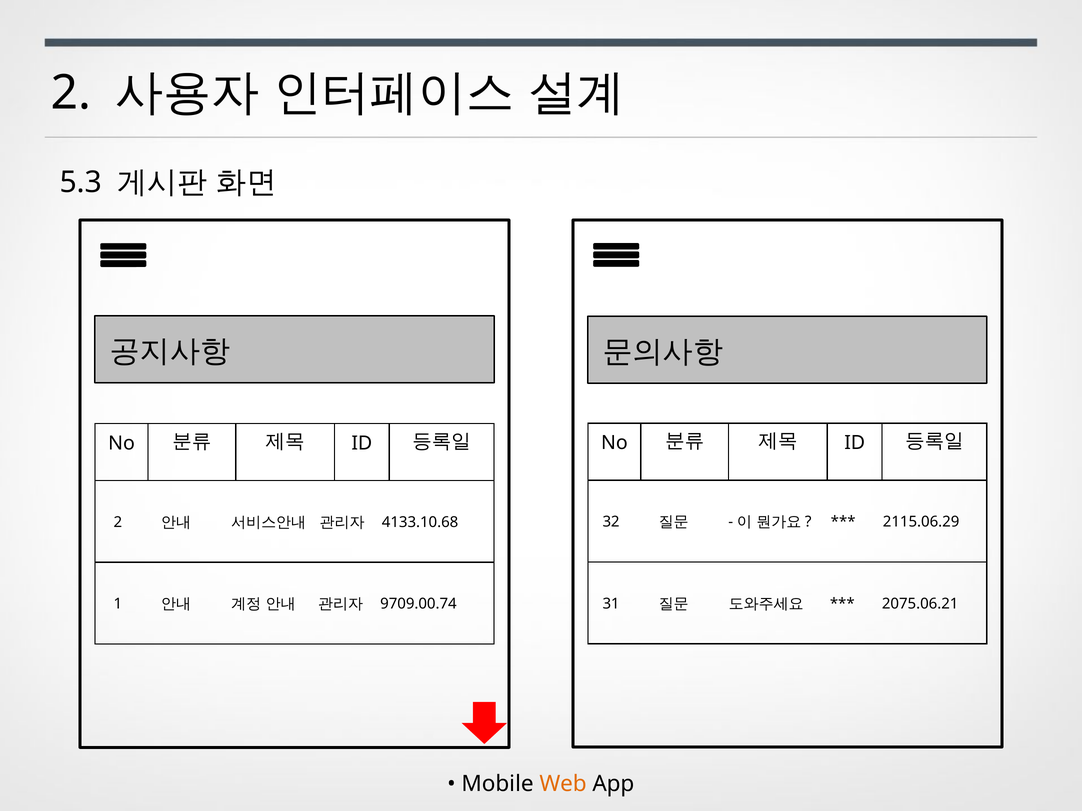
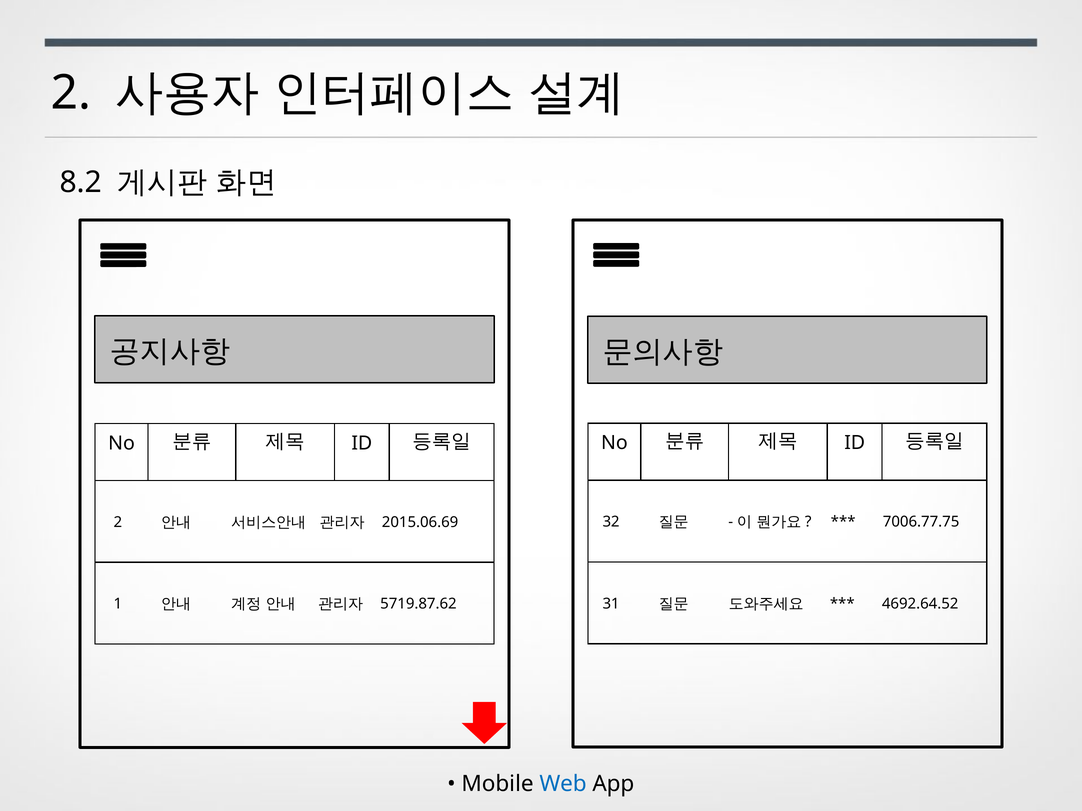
5.3: 5.3 -> 8.2 (81, 182)
2115.06.29: 2115.06.29 -> 7006.77.75 (921, 522)
4133.10.68: 4133.10.68 -> 2015.06.69 (420, 523)
2075.06.21: 2075.06.21 -> 4692.64.52 (920, 604)
9709.00.74: 9709.00.74 -> 5719.87.62 (418, 604)
Web colour: orange -> blue (563, 784)
